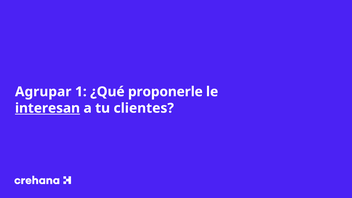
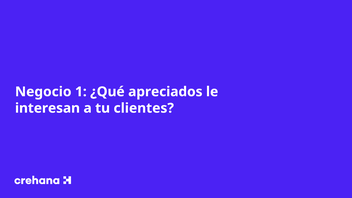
Agrupar: Agrupar -> Negocio (43, 92)
proponerle: proponerle -> apreciados (165, 92)
interesan underline: present -> none (47, 108)
